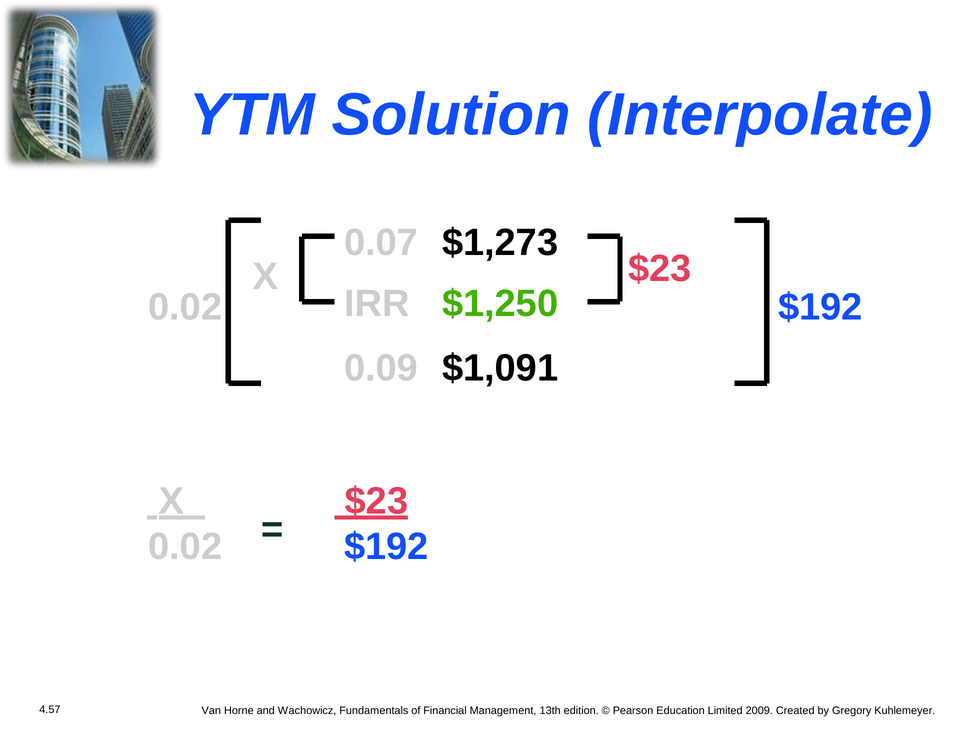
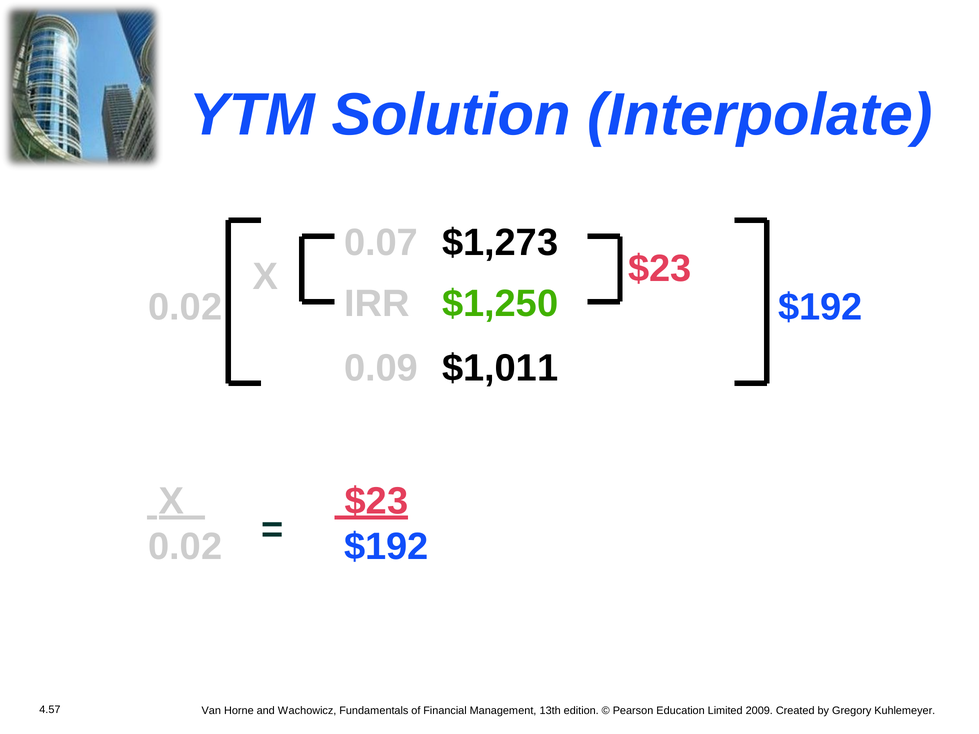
$1,091: $1,091 -> $1,011 (500, 368)
